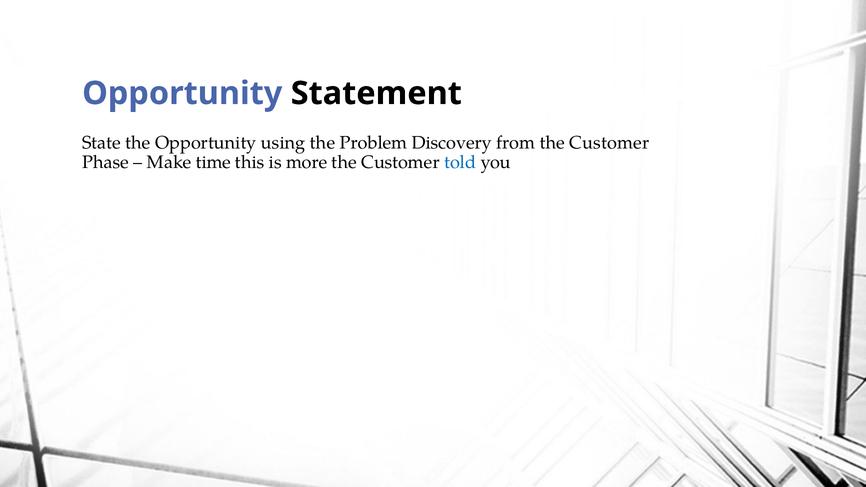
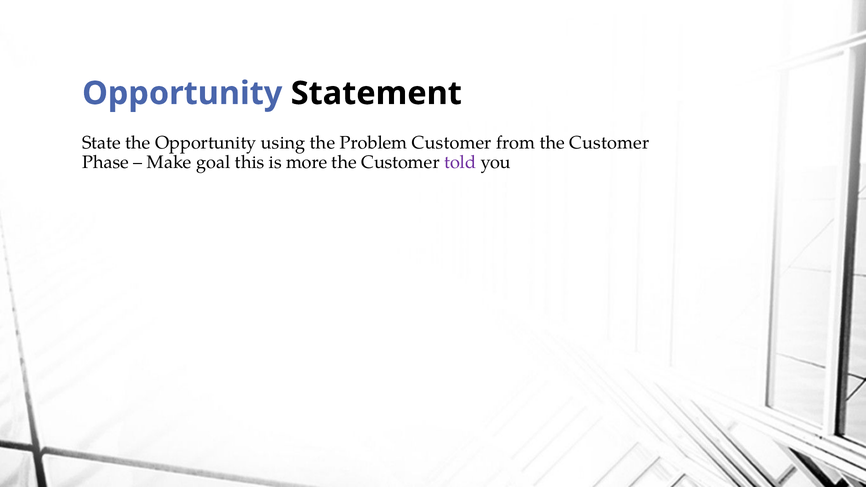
Problem Discovery: Discovery -> Customer (452, 143)
time: time -> goal (213, 162)
told colour: blue -> purple (460, 162)
